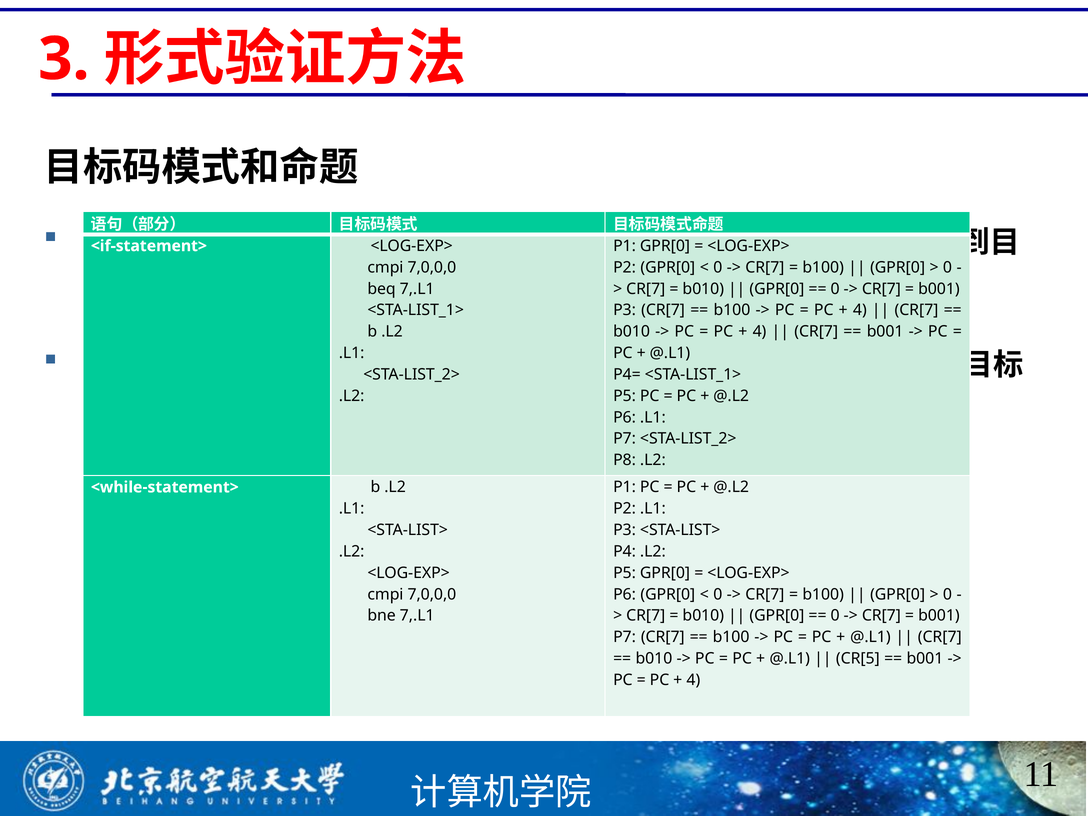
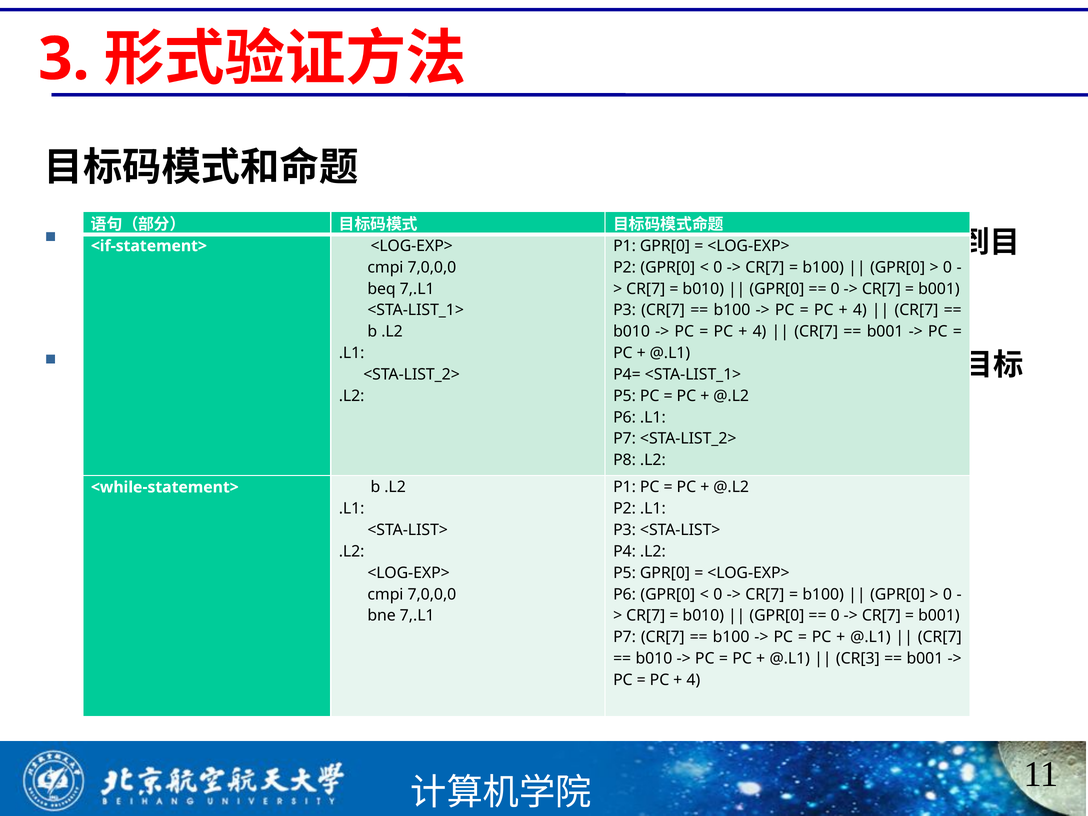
CR[5: CR[5 -> CR[3 (858, 659)
